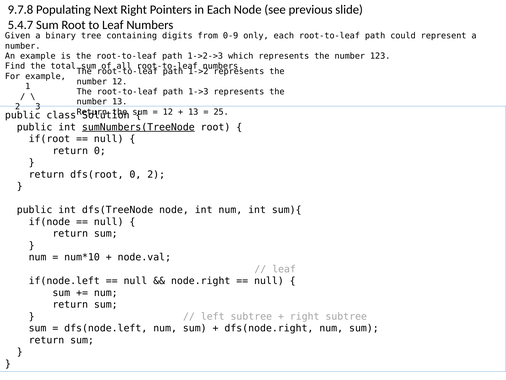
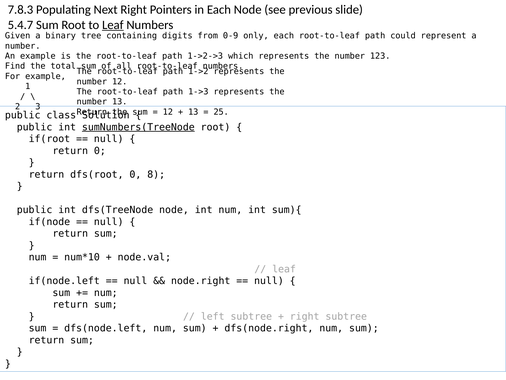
9.7.8: 9.7.8 -> 7.8.3 (20, 10)
Leaf underline: none -> present (113, 25)
0 2: 2 -> 8 (156, 174)
